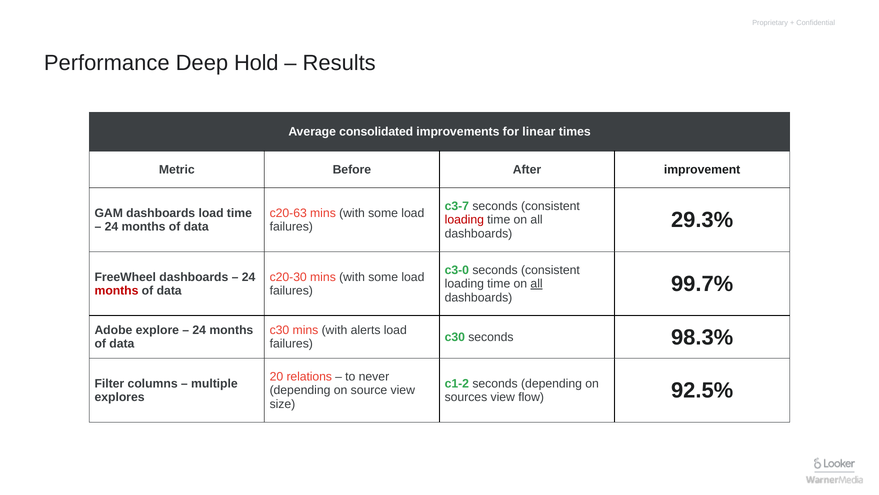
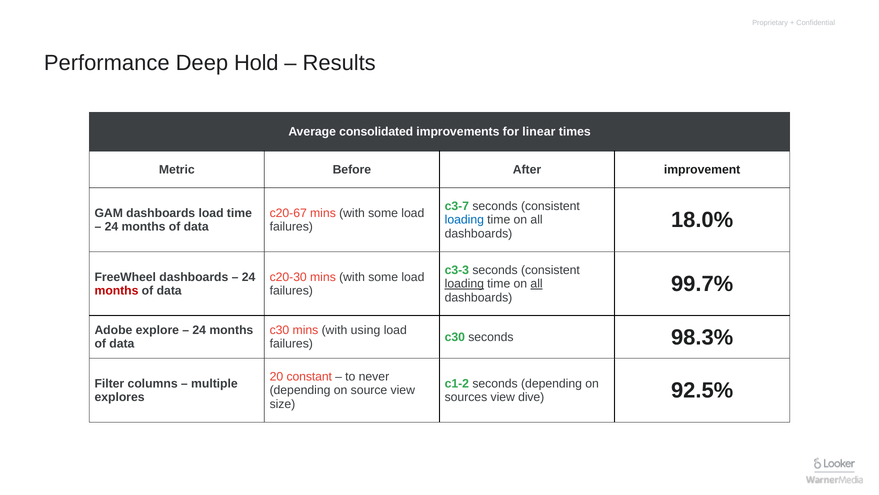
c20-63: c20-63 -> c20-67 (288, 213)
29.3%: 29.3% -> 18.0% (702, 220)
loading colour: red -> blue (464, 220)
c3-0: c3-0 -> c3-3 (457, 270)
loading underline: none -> present (464, 284)
alerts: alerts -> using (366, 330)
relations: relations -> constant (309, 376)
flow: flow -> dive (531, 397)
